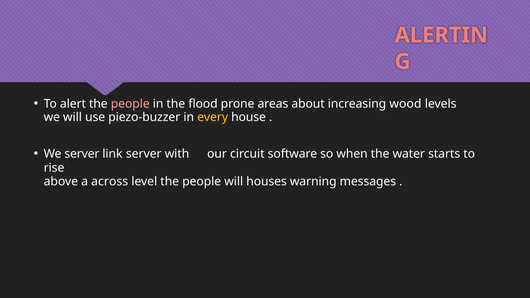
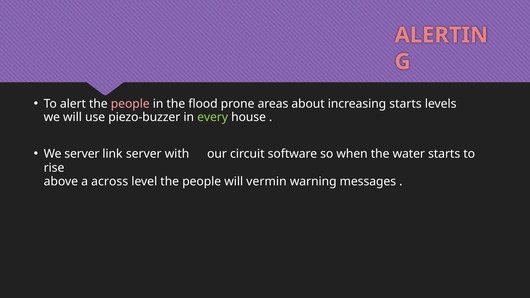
increasing wood: wood -> starts (405, 104)
every colour: yellow -> light green (213, 117)
houses: houses -> vermin (266, 182)
